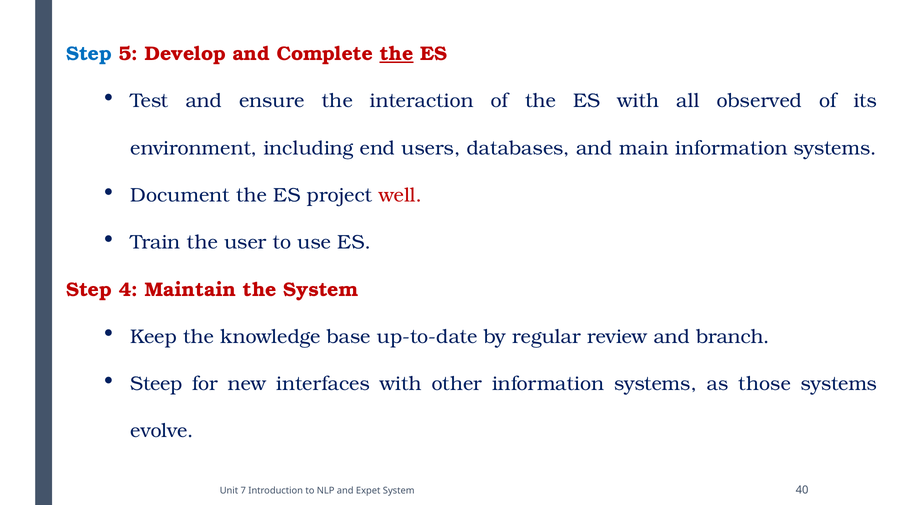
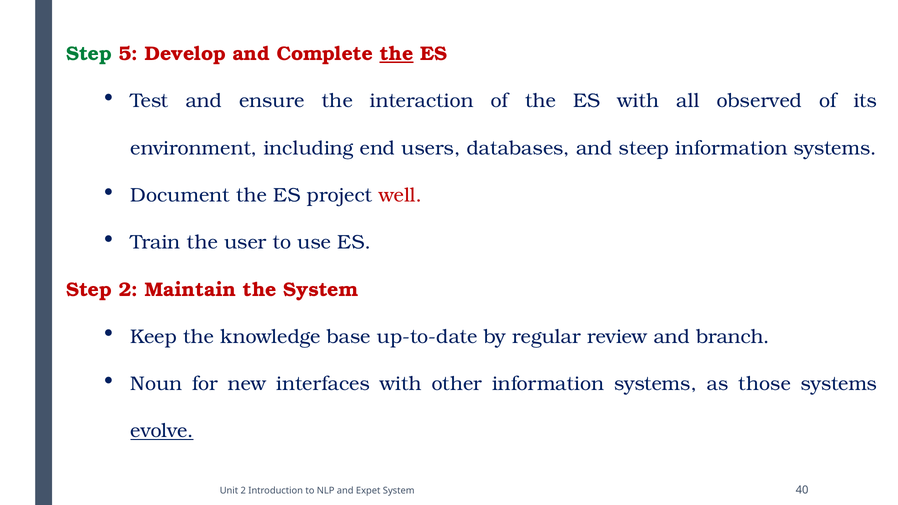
Step colour: blue -> green (89, 54)
main: main -> steep (644, 148)
Step 4: 4 -> 2 (128, 290)
Steep: Steep -> Noun (156, 384)
evolve underline: none -> present (162, 431)
Unit 7: 7 -> 2 (243, 491)
